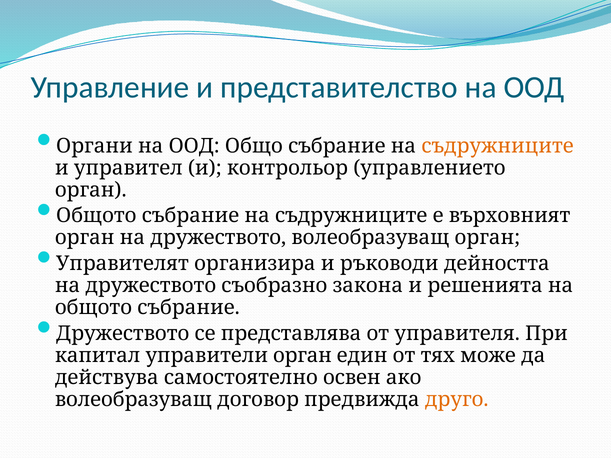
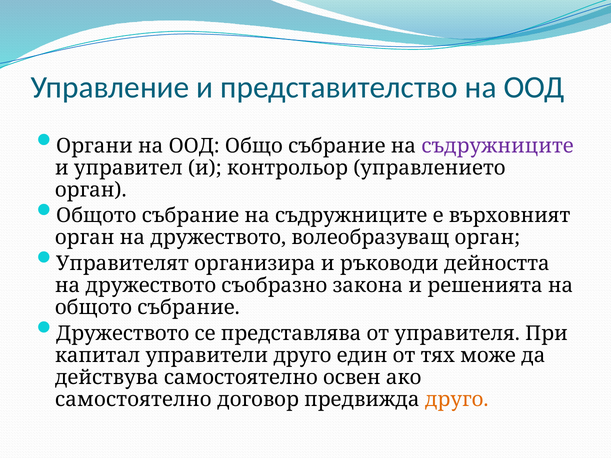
съдружниците colour: orange -> purple (498, 146)
управители орган: орган -> друго (302, 356)
волеобразуващ: волеобразуващ -> самостоятелно (133, 400)
